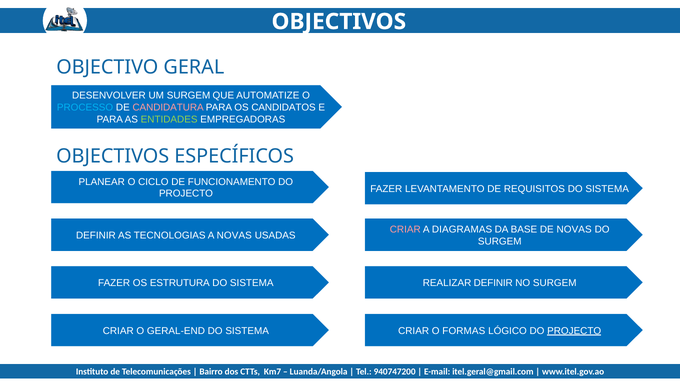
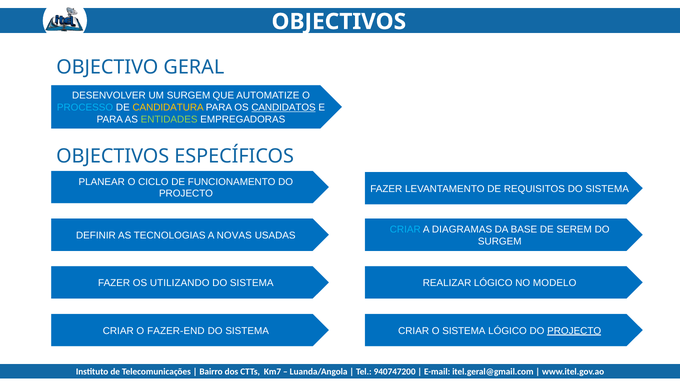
CANDIDATURA colour: pink -> yellow (168, 108)
CANDIDATOS underline: none -> present (284, 108)
CRIAR colour: pink -> light blue (405, 230)
DE NOVAS: NOVAS -> SEREM (574, 230)
ESTRUTURA: ESTRUTURA -> UTILIZANDO (180, 283)
REALIZAR DEFINIR: DEFINIR -> LÓGICO (493, 283)
NO SURGEM: SURGEM -> MODELO (555, 283)
GERAL-END: GERAL-END -> FAZER-END (176, 331)
O FORMAS: FORMAS -> SISTEMA (464, 331)
